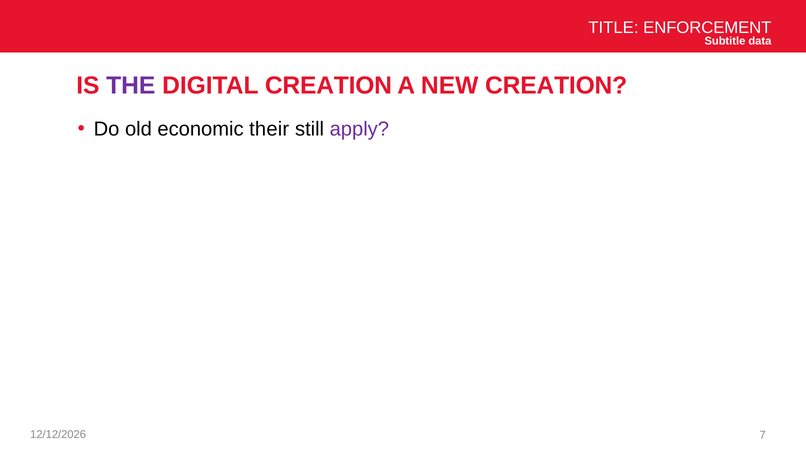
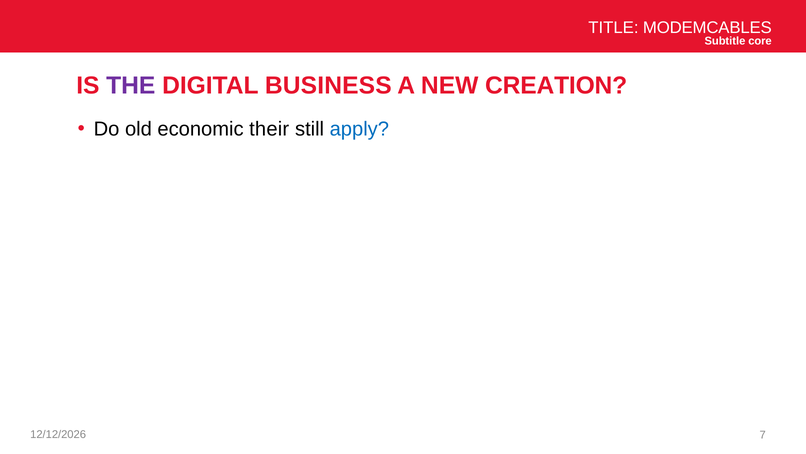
ENFORCEMENT: ENFORCEMENT -> MODEMCABLES (707, 27)
data: data -> core (760, 41)
DIGITAL CREATION: CREATION -> BUSINESS (328, 86)
apply colour: purple -> blue (359, 129)
